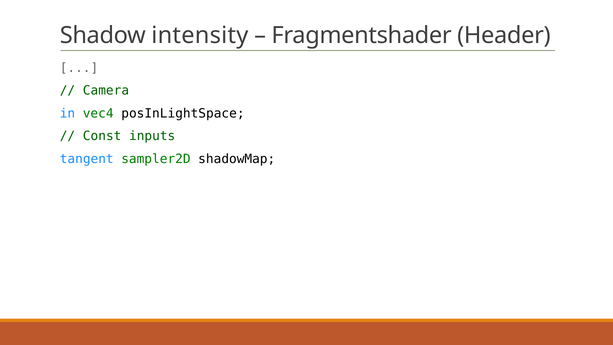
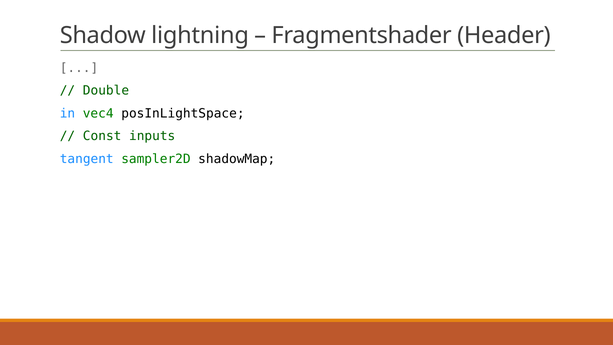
intensity: intensity -> lightning (200, 36)
Camera: Camera -> Double (106, 91)
